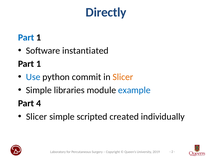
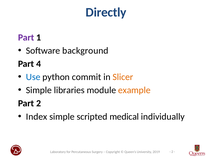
Part colour: blue -> purple (26, 37)
instantiated: instantiated -> background (85, 51)
1: 1 -> 4 (39, 64)
example colour: blue -> orange (134, 90)
Part 4: 4 -> 2 (39, 103)
Slicer: Slicer -> Index (37, 117)
created: created -> medical (124, 117)
